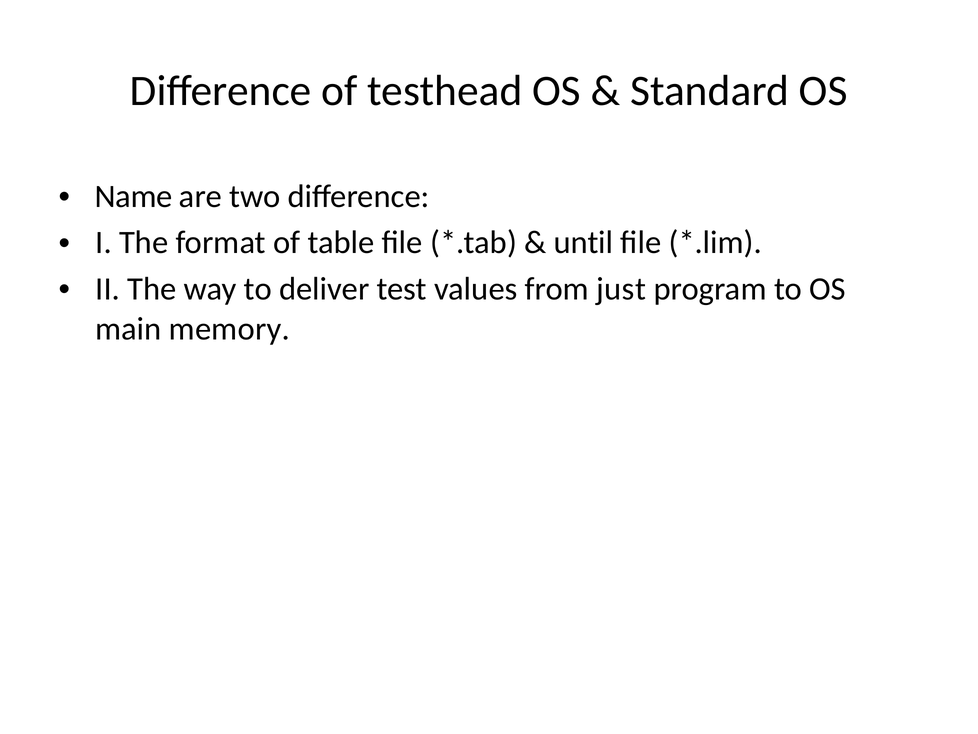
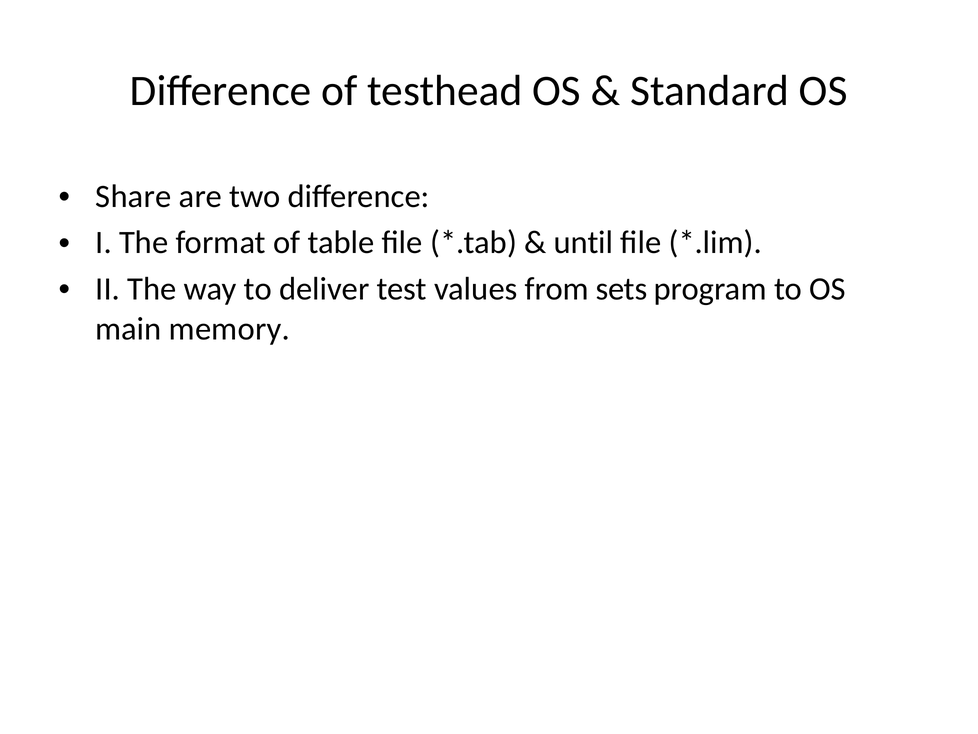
Name: Name -> Share (133, 196)
just: just -> sets (621, 289)
